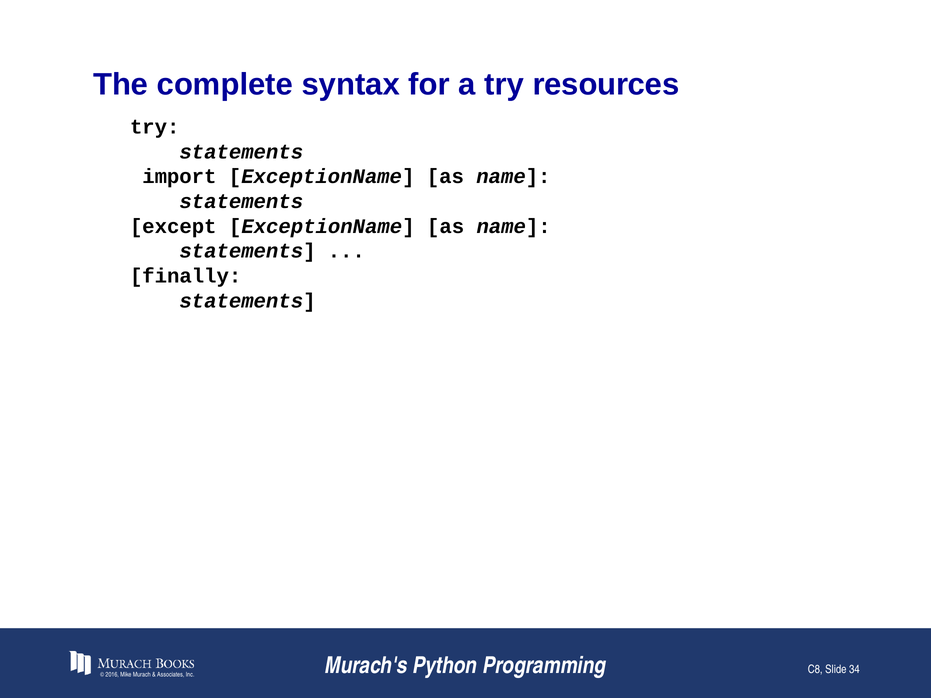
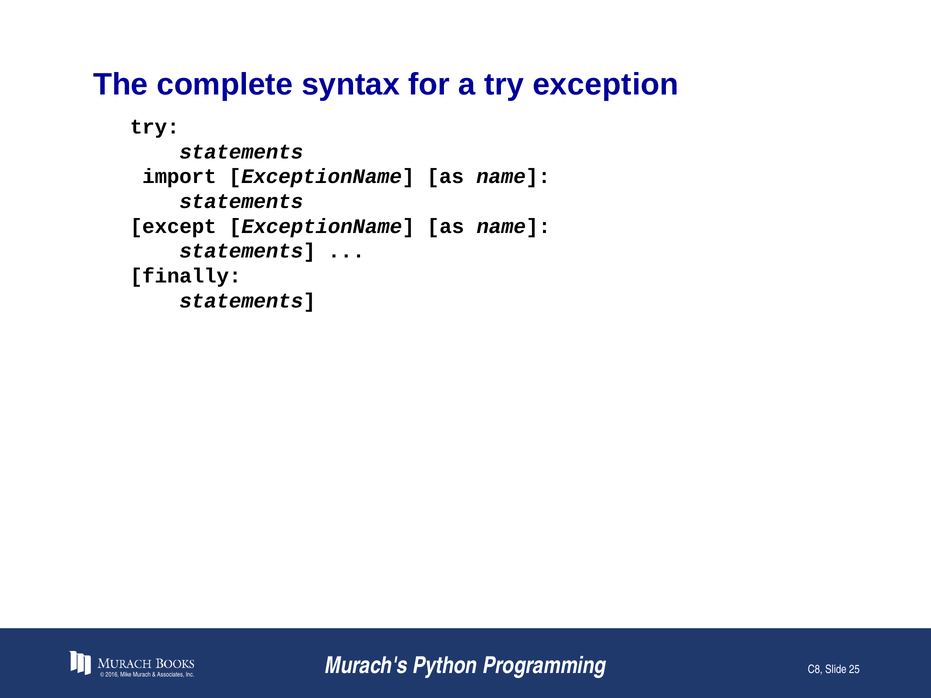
resources: resources -> exception (606, 85)
34: 34 -> 25 (854, 670)
